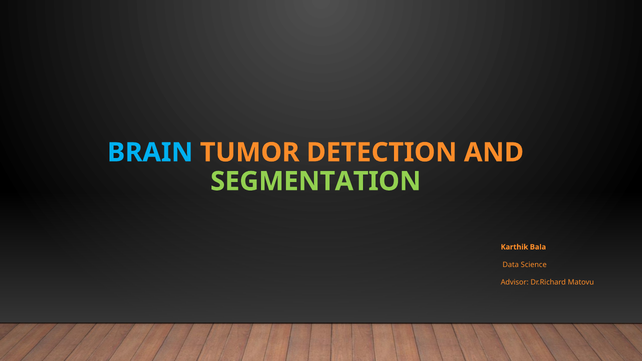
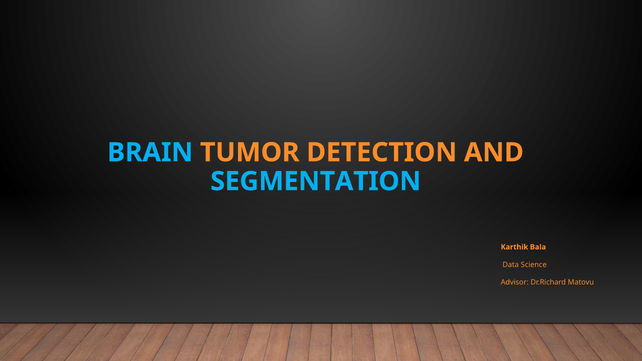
SEGMENTATION colour: light green -> light blue (316, 181)
